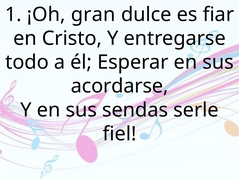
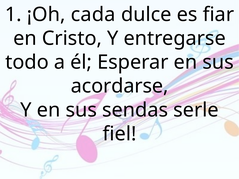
gran: gran -> cada (93, 15)
